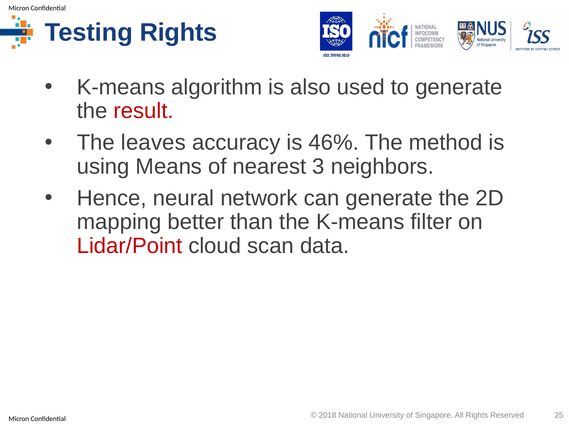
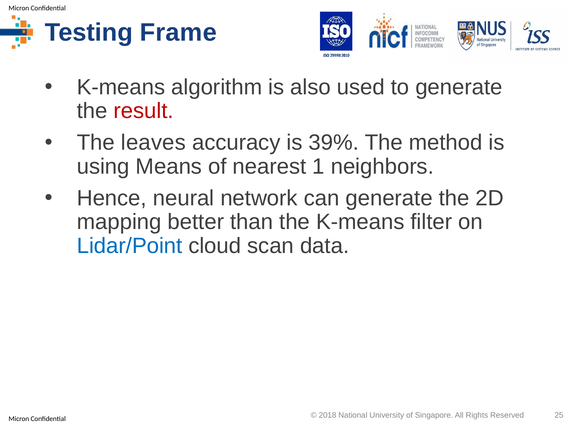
Testing Rights: Rights -> Frame (178, 32)
46%: 46% -> 39% (334, 143)
3: 3 -> 1 (318, 167)
Lidar/Point colour: red -> blue (130, 246)
